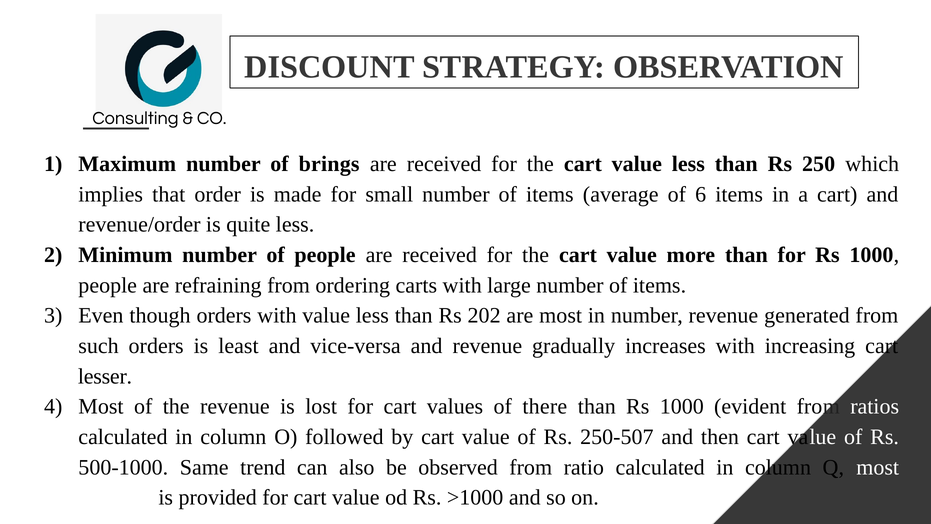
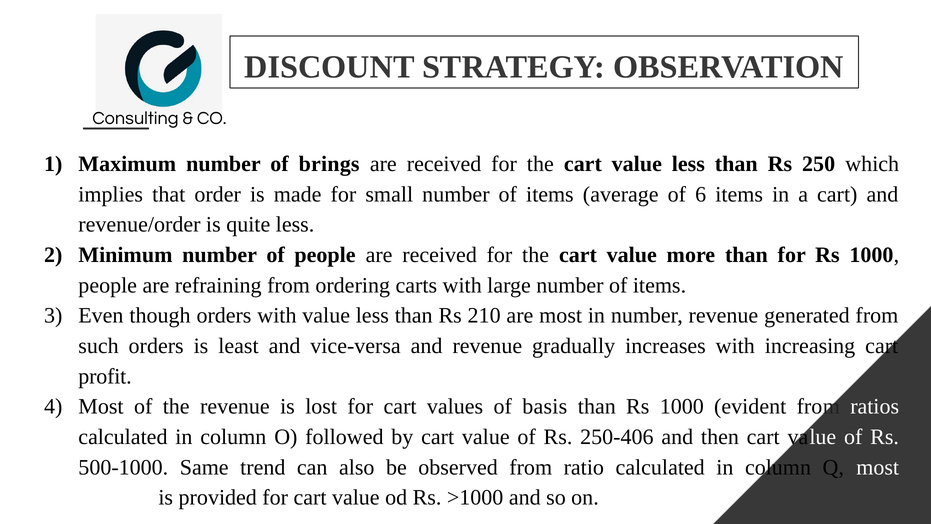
202: 202 -> 210 (484, 316)
lesser: lesser -> profit (105, 376)
there: there -> basis (545, 406)
250-507: 250-507 -> 250-406 (617, 437)
